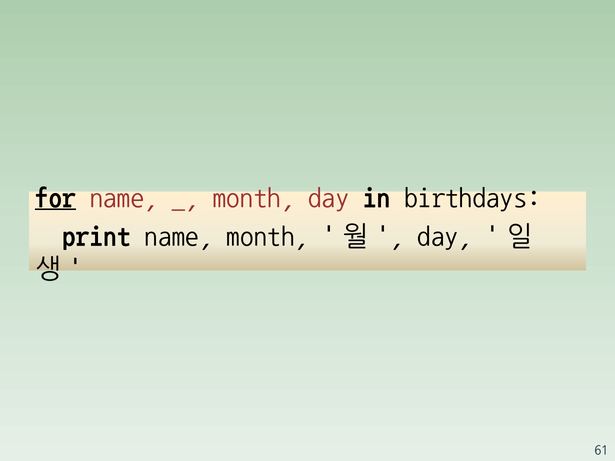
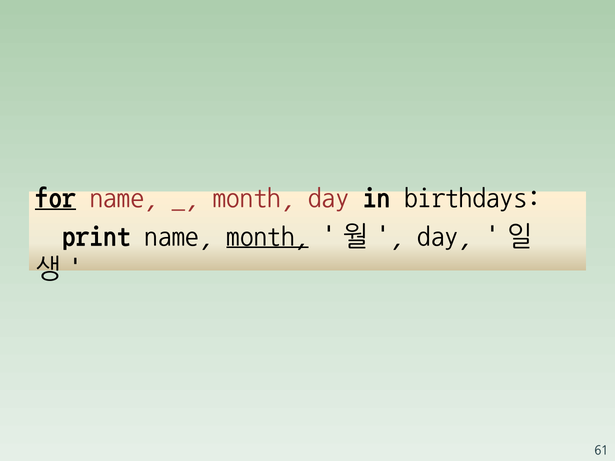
month underline: none -> present (267, 236)
